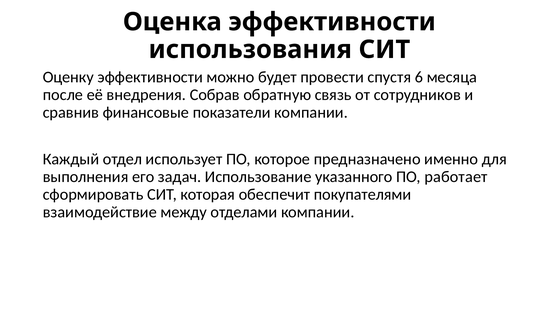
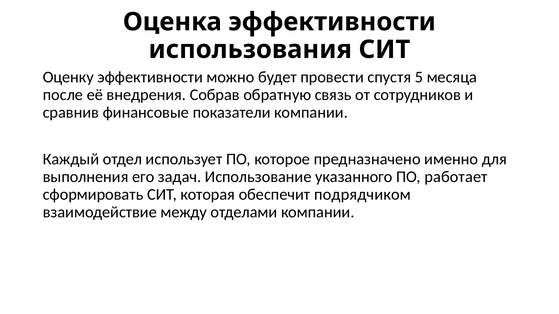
6: 6 -> 5 (419, 77)
покупателями: покупателями -> подрядчиком (362, 195)
